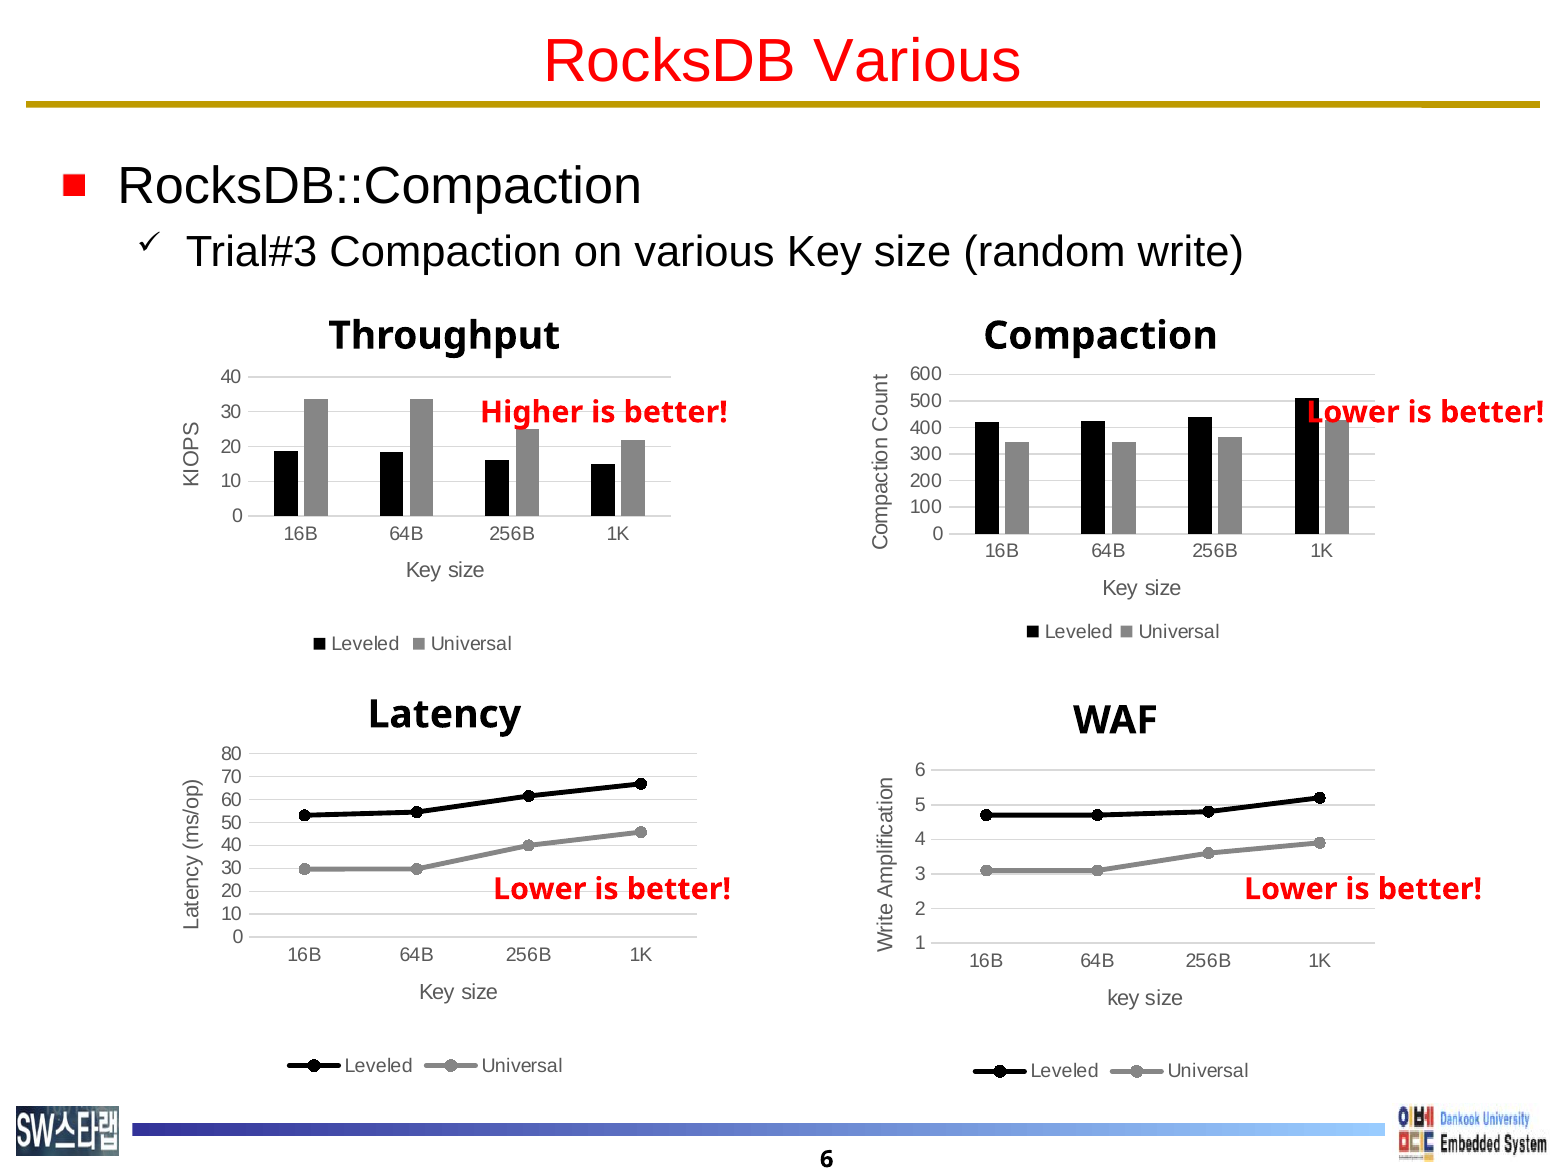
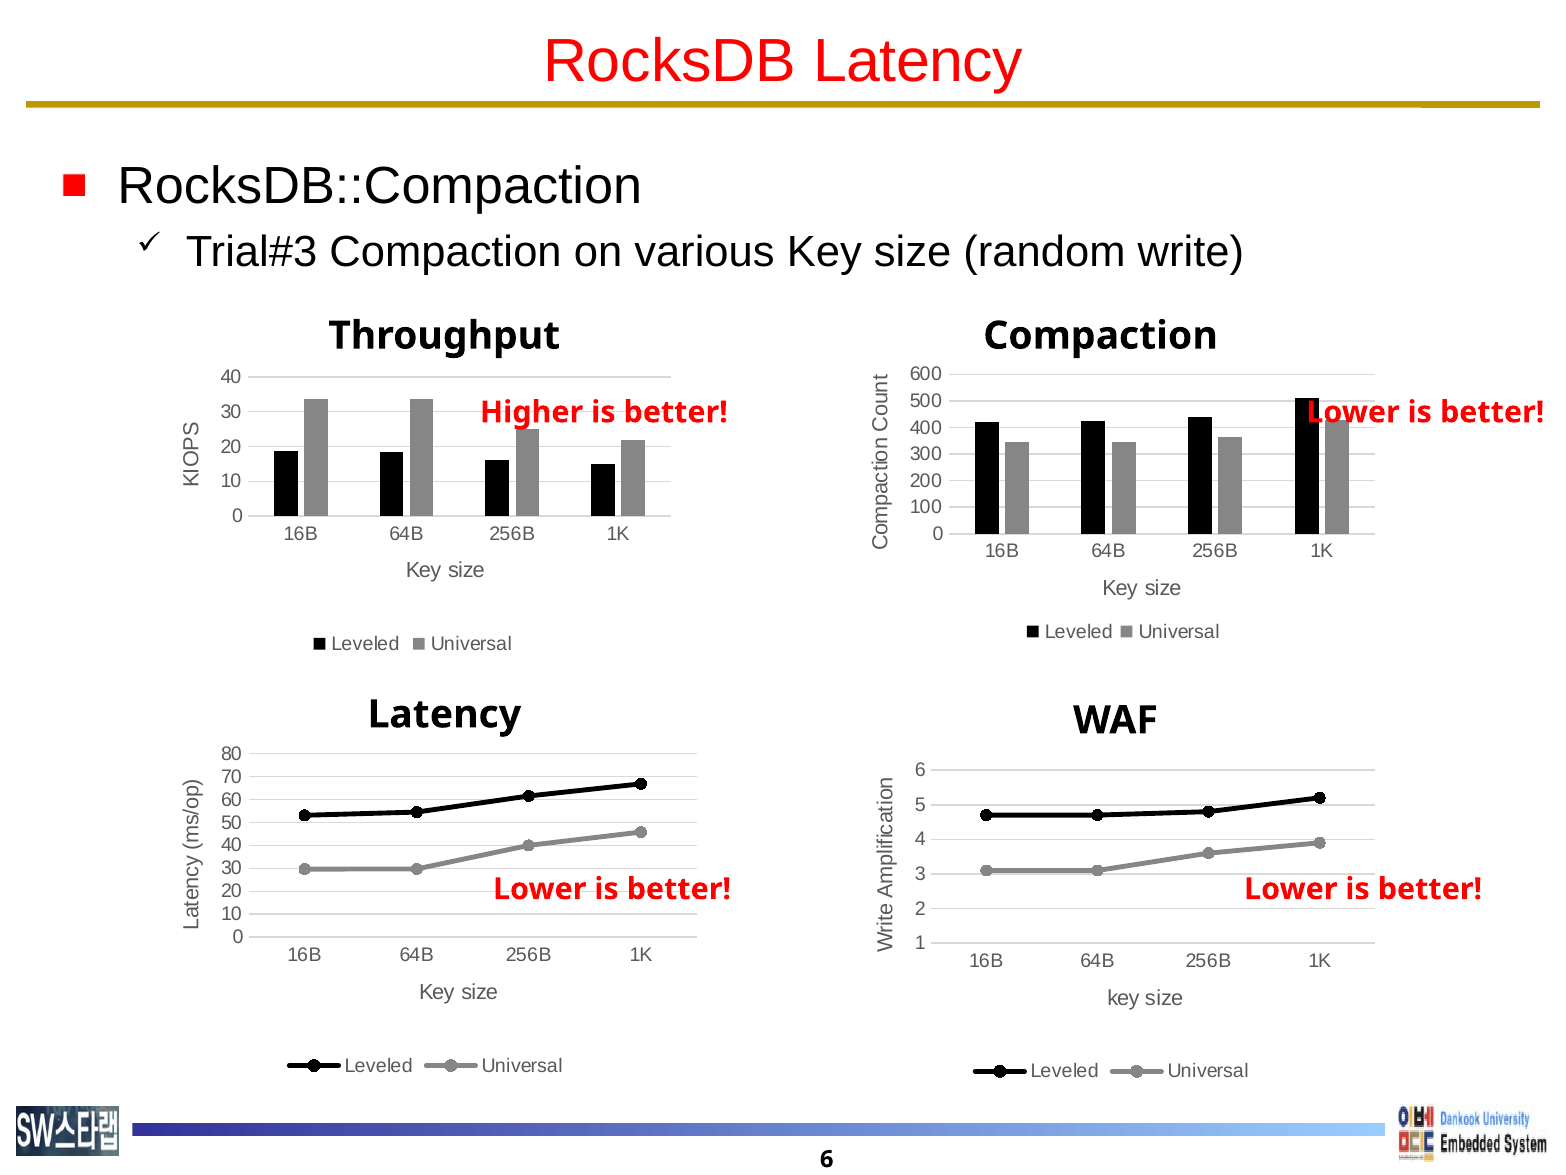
RocksDB Various: Various -> Latency (918, 62)
